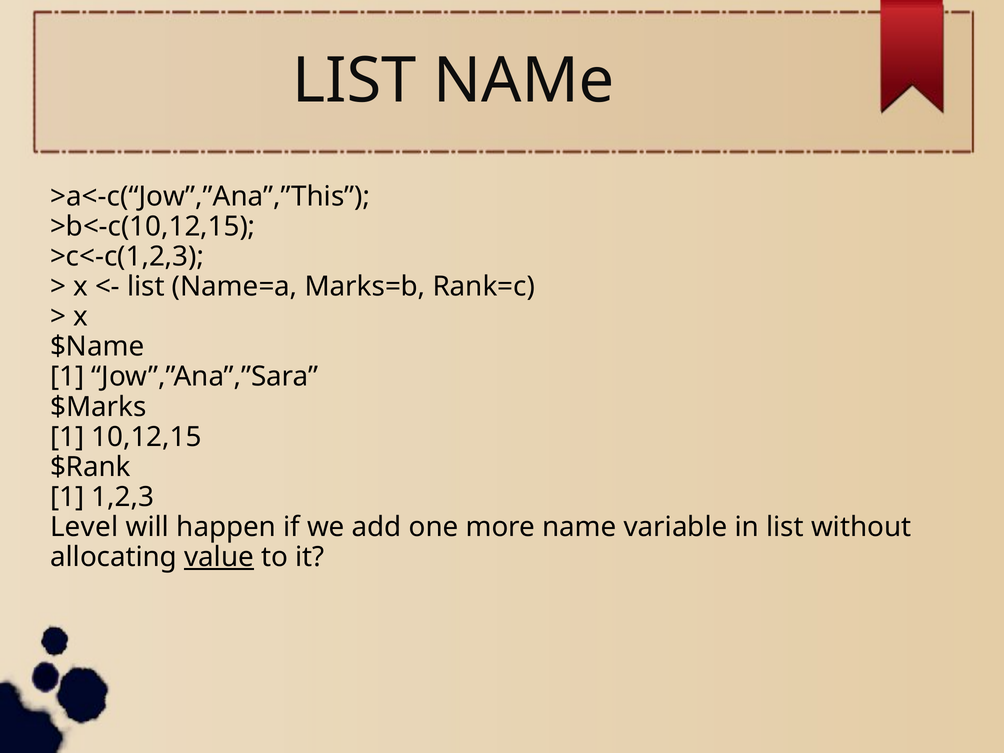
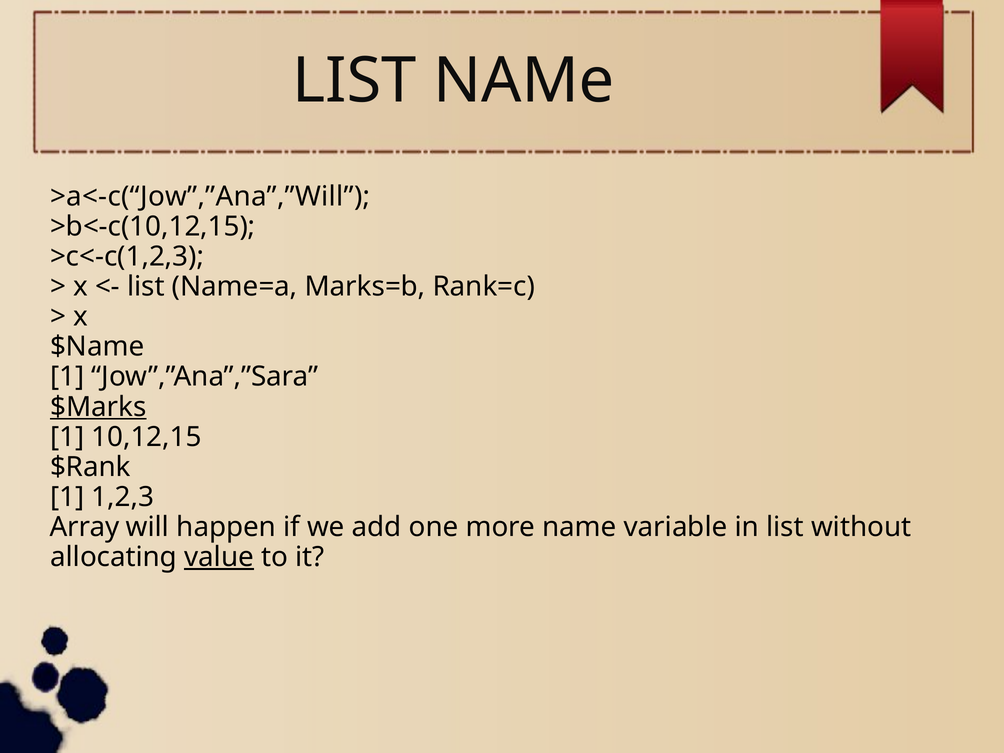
>a<-c(“Jow”,”Ana”,”This: >a<-c(“Jow”,”Ana”,”This -> >a<-c(“Jow”,”Ana”,”Will (210, 196)
$Marks underline: none -> present (98, 407)
Level: Level -> Array (85, 527)
